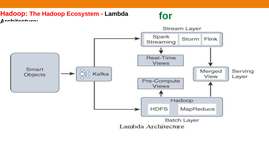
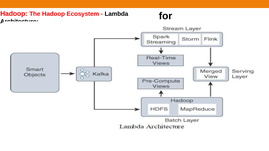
for colour: green -> black (166, 16)
